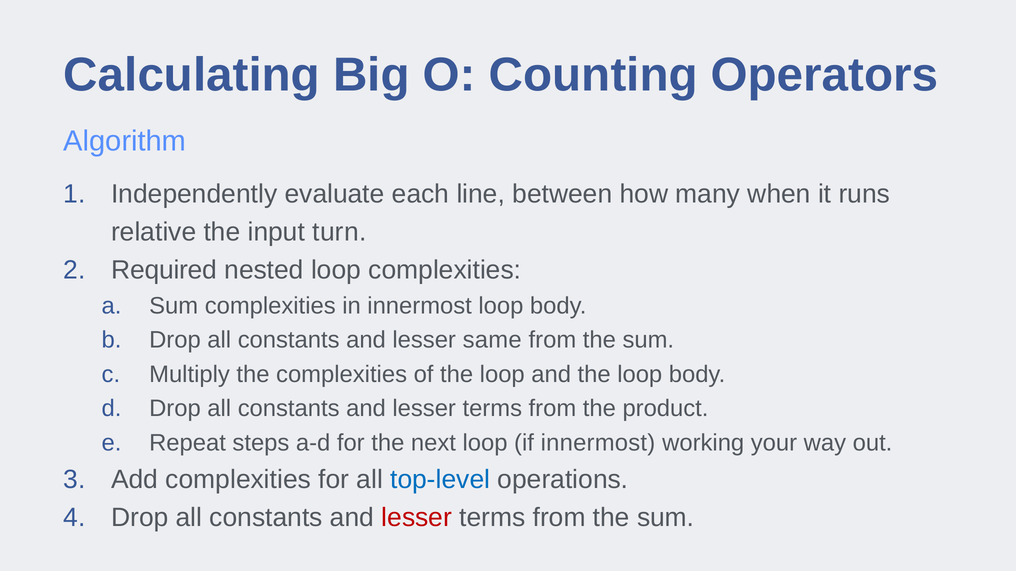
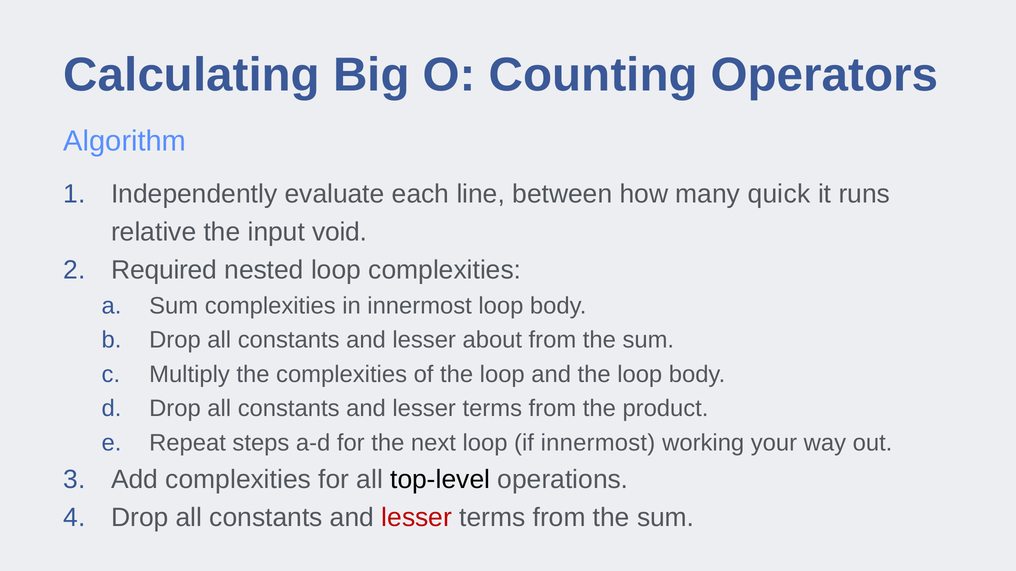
when: when -> quick (779, 194)
turn: turn -> void (340, 232)
same: same -> about (492, 340)
top-level colour: blue -> black (440, 480)
